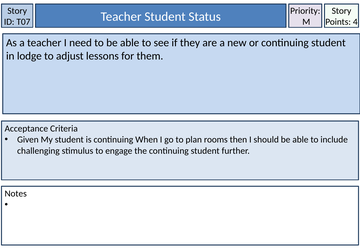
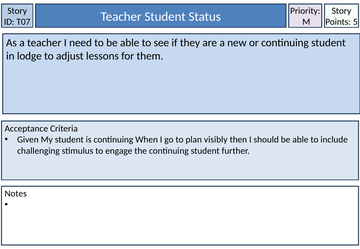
4: 4 -> 5 (355, 22)
rooms: rooms -> visibly (216, 140)
